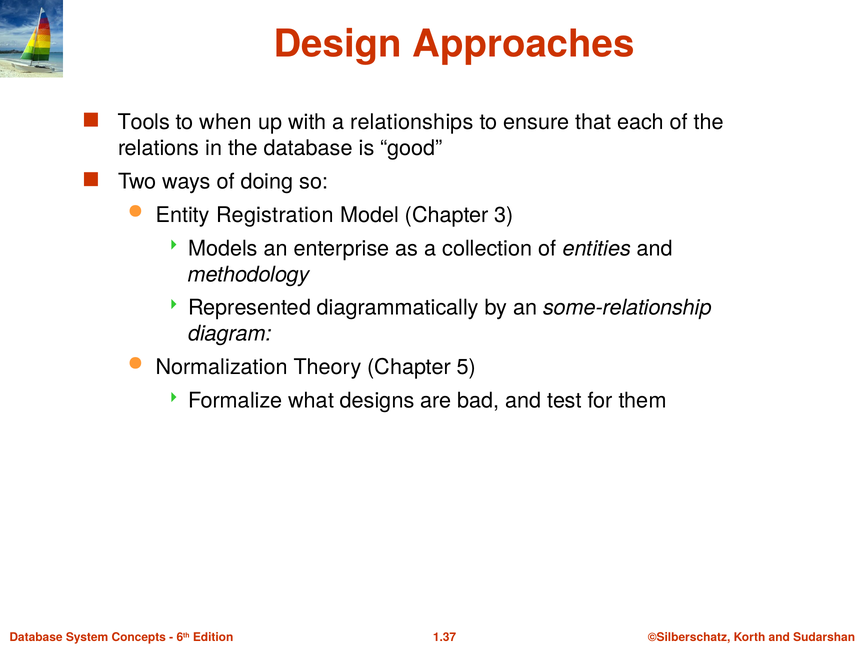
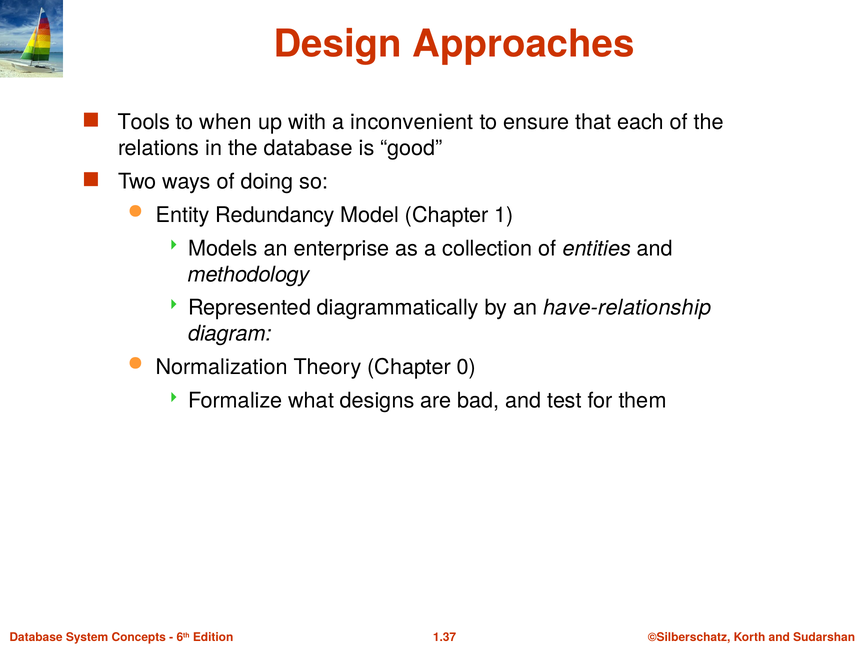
relationships: relationships -> inconvenient (412, 122)
Registration: Registration -> Redundancy (275, 215)
3: 3 -> 1 (504, 215)
some-relationship: some-relationship -> have-relationship (627, 308)
5: 5 -> 0 (466, 367)
